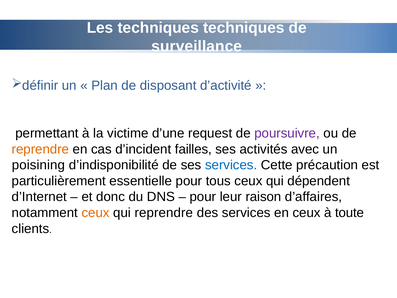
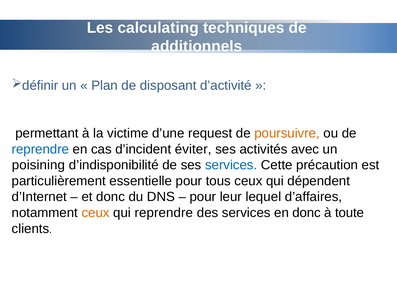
Les techniques: techniques -> calculating (158, 28)
surveillance: surveillance -> additionnels (197, 46)
poursuivre colour: purple -> orange (287, 133)
reprendre colour: orange -> blue (40, 149)
failles: failles -> éviter (193, 149)
raison: raison -> lequel (263, 197)
en ceux: ceux -> donc (307, 213)
